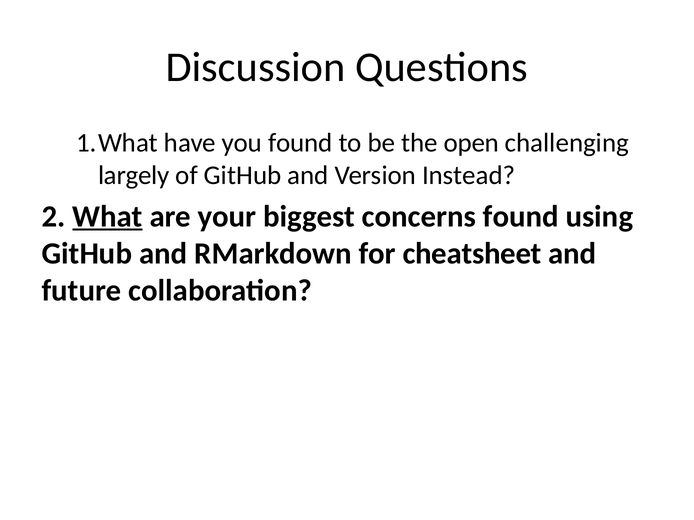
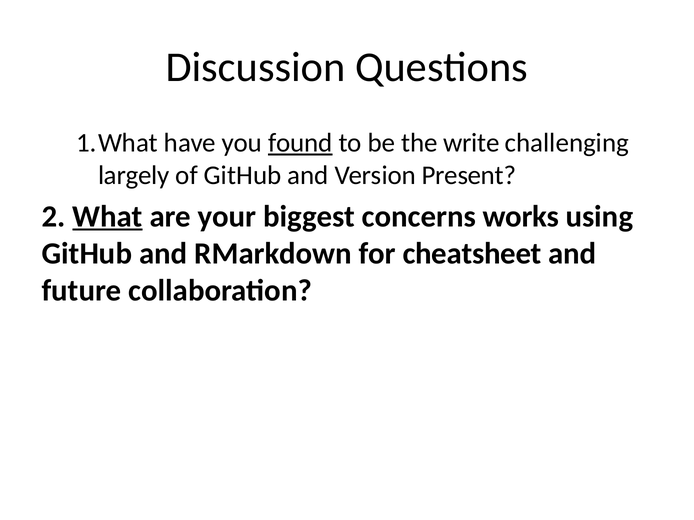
found underline: none -> present (300, 143)
open: open -> write (471, 143)
Instead: Instead -> Present (469, 175)
concerns found: found -> works (521, 217)
